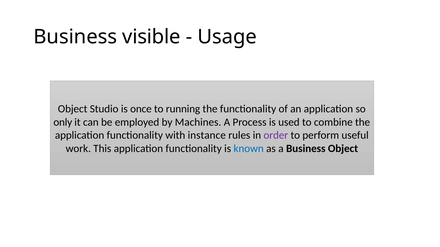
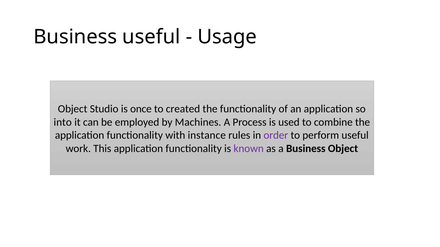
Business visible: visible -> useful (151, 37)
running: running -> created (183, 109)
only: only -> into (63, 122)
known colour: blue -> purple (249, 149)
